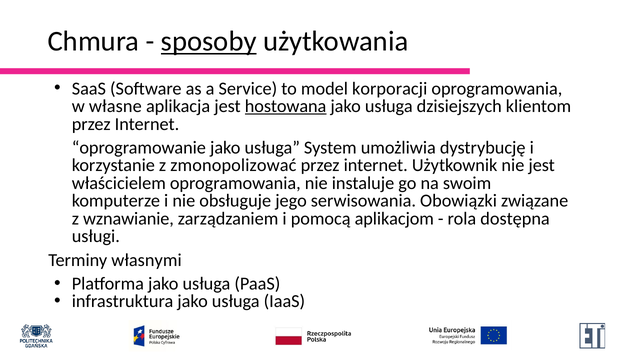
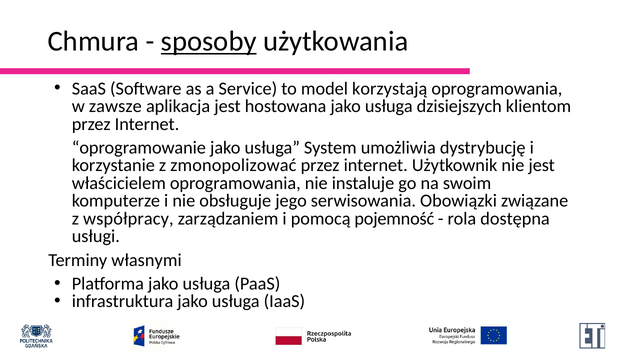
korporacji: korporacji -> korzystają (390, 89)
własne: własne -> zawsze (115, 106)
hostowana underline: present -> none (286, 106)
wznawianie: wznawianie -> współpracy (128, 219)
aplikacjom: aplikacjom -> pojemność (394, 219)
